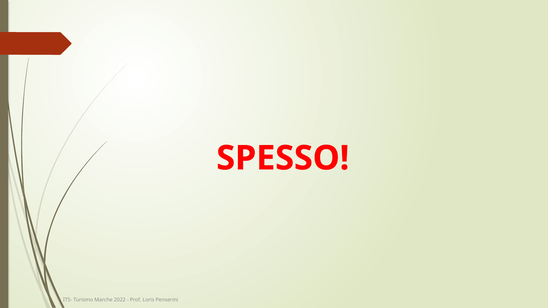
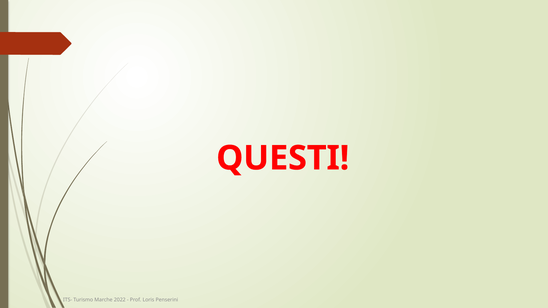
SPESSO: SPESSO -> QUESTI (283, 158)
